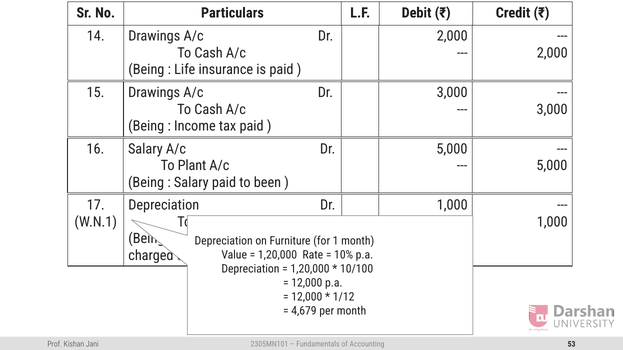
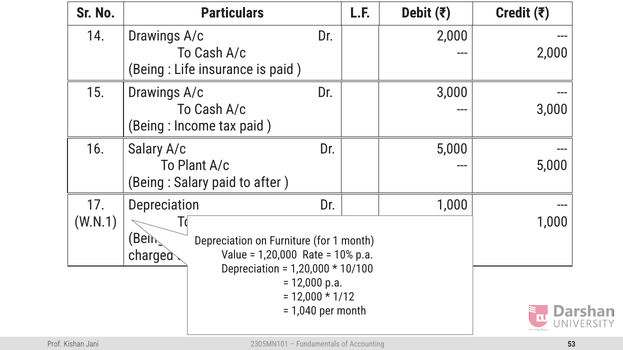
been: been -> after (267, 183)
4,679: 4,679 -> 1,040 (304, 311)
